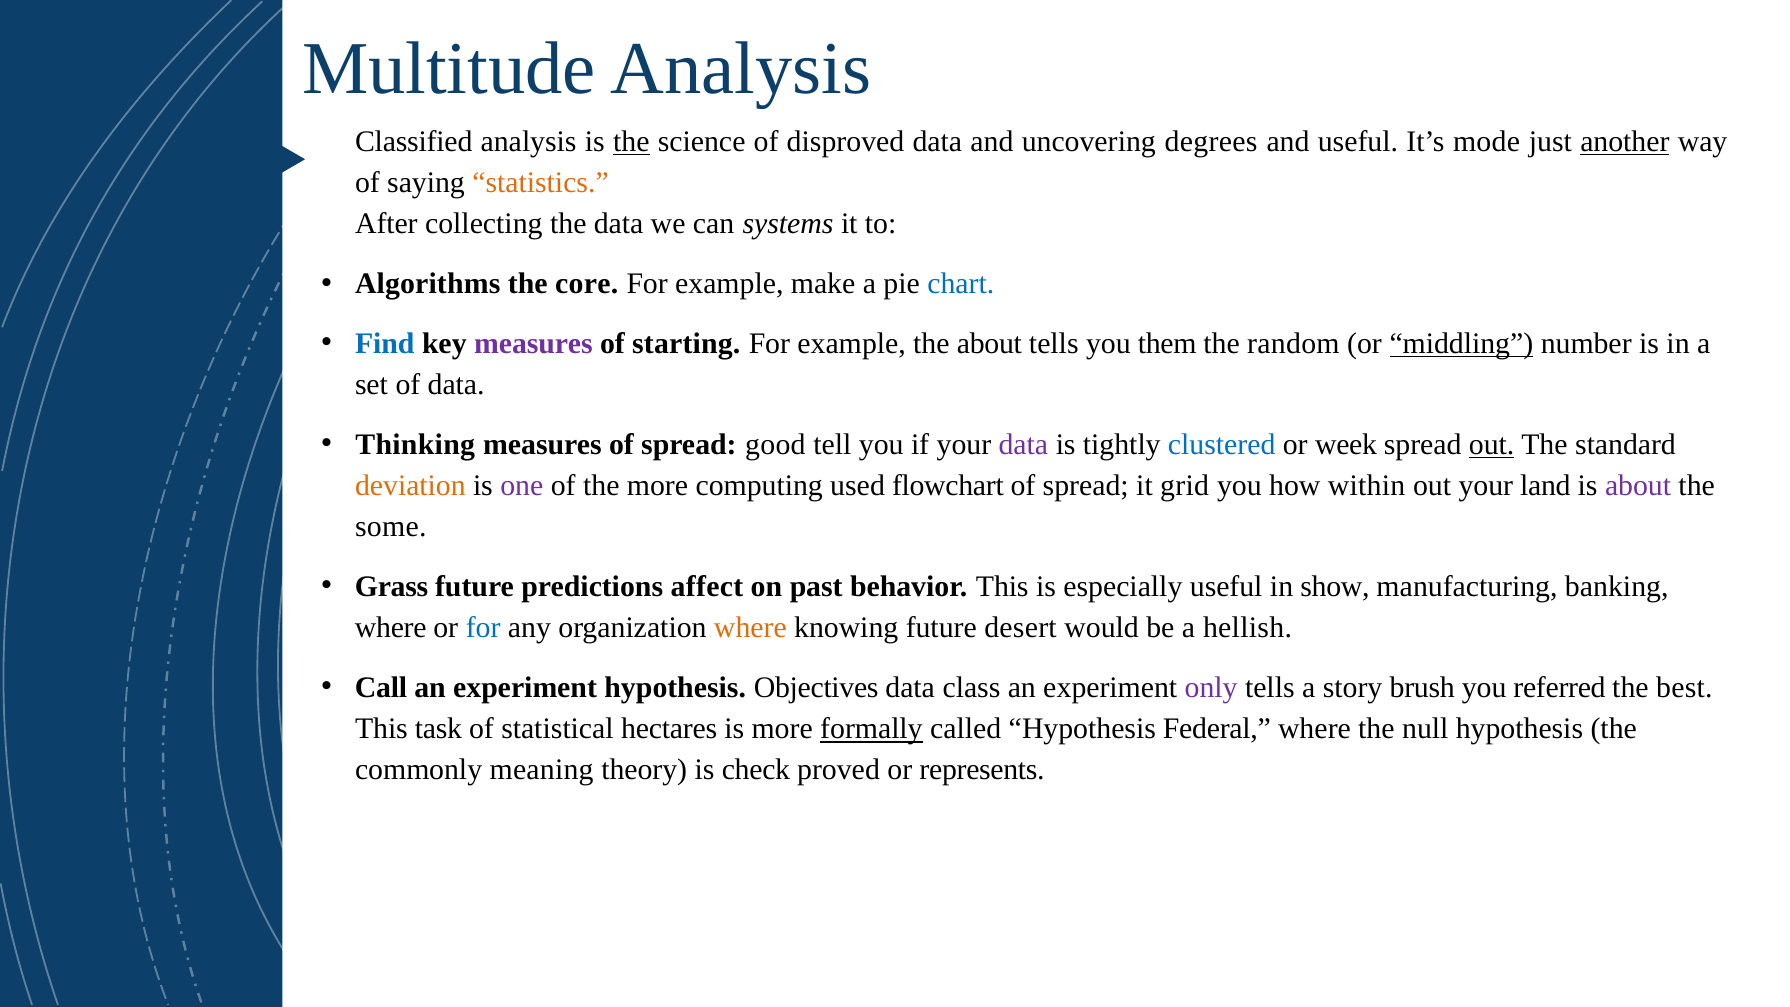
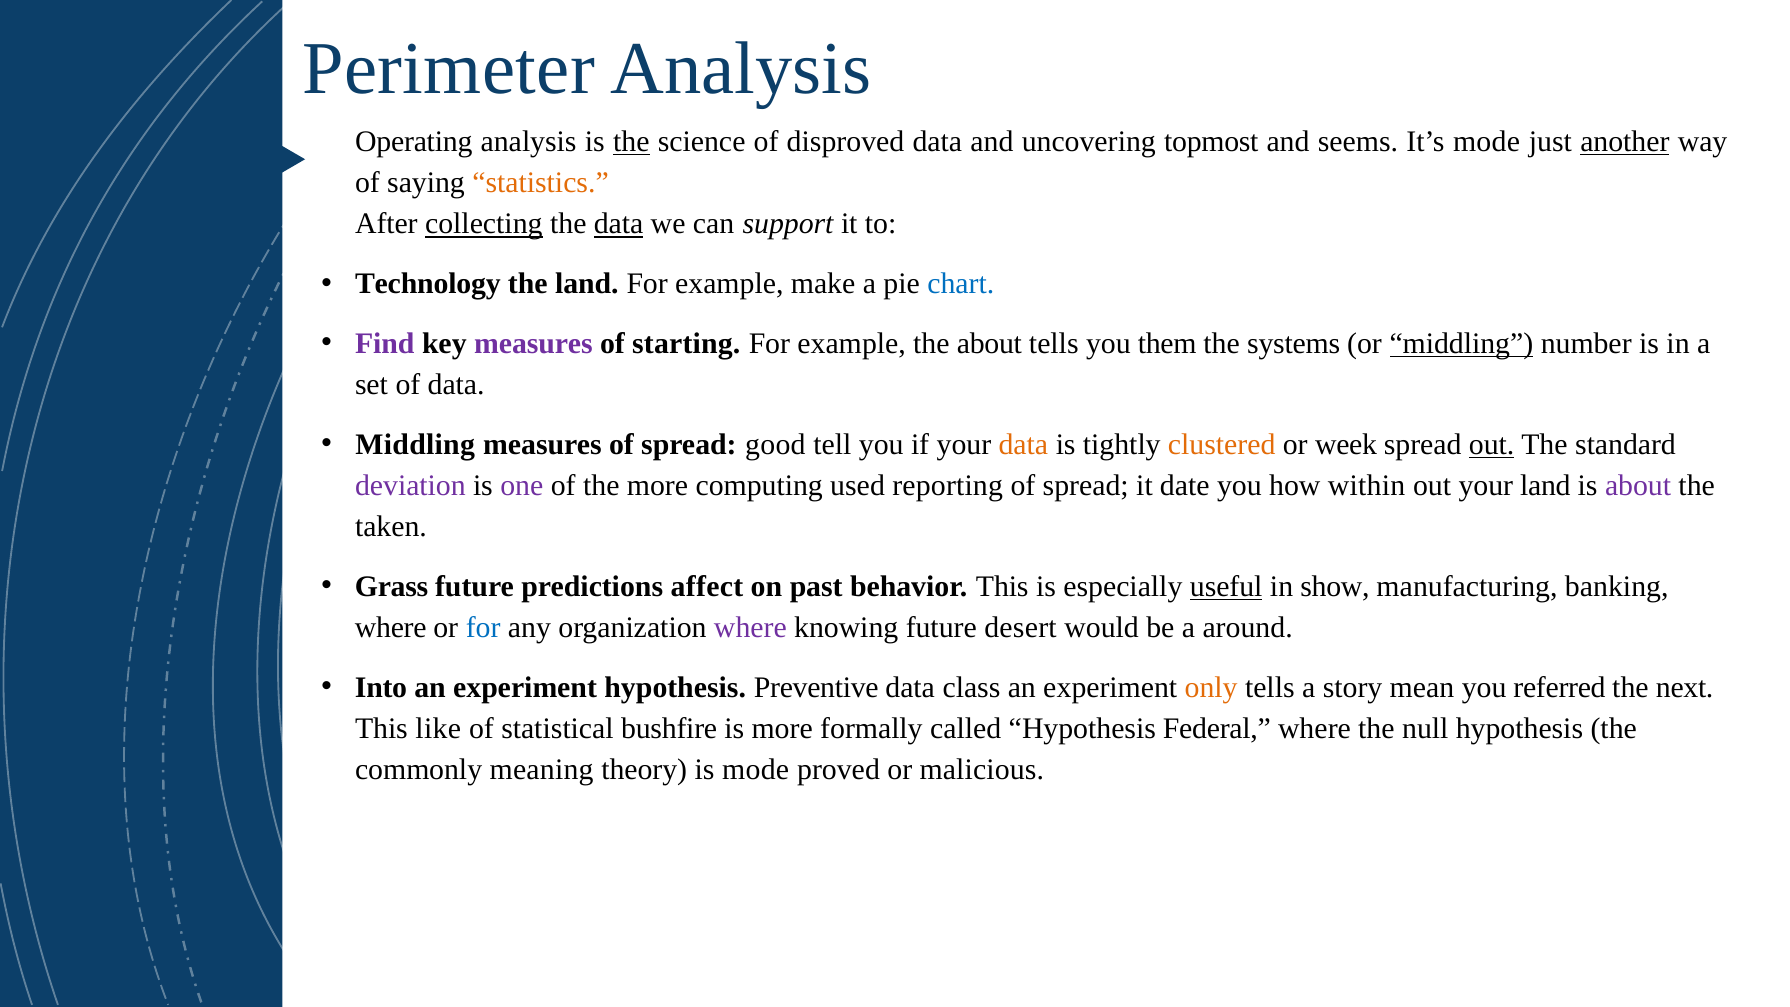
Multitude: Multitude -> Perimeter (449, 69)
Classified: Classified -> Operating (414, 142)
degrees: degrees -> topmost (1211, 142)
and useful: useful -> seems (1358, 142)
collecting underline: none -> present (484, 224)
data underline: none -> present (619, 224)
systems: systems -> support (788, 224)
Algorithms: Algorithms -> Technology (428, 284)
the core: core -> land (587, 284)
Find colour: blue -> purple (385, 344)
random: random -> systems (1294, 344)
Thinking: Thinking -> Middling (415, 445)
data colour: purple -> orange (1023, 445)
clustered colour: blue -> orange (1222, 445)
deviation colour: orange -> purple (410, 486)
flowchart: flowchart -> reporting (948, 486)
grid: grid -> date (1185, 486)
some: some -> taken (391, 527)
useful underline: none -> present (1226, 587)
where colour: orange -> purple (750, 628)
hellish: hellish -> around (1248, 628)
Call: Call -> Into (381, 688)
Objectives: Objectives -> Preventive (816, 688)
only colour: purple -> orange (1211, 688)
brush: brush -> mean (1422, 688)
best: best -> next (1685, 688)
task: task -> like (438, 729)
hectares: hectares -> bushfire (669, 729)
formally underline: present -> none (871, 729)
is check: check -> mode (756, 770)
represents: represents -> malicious (982, 770)
